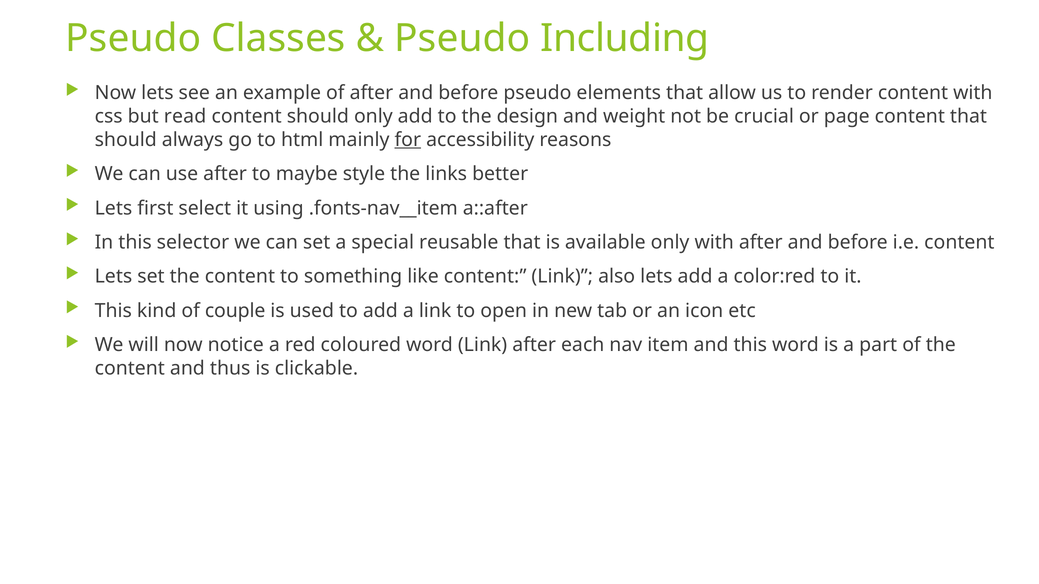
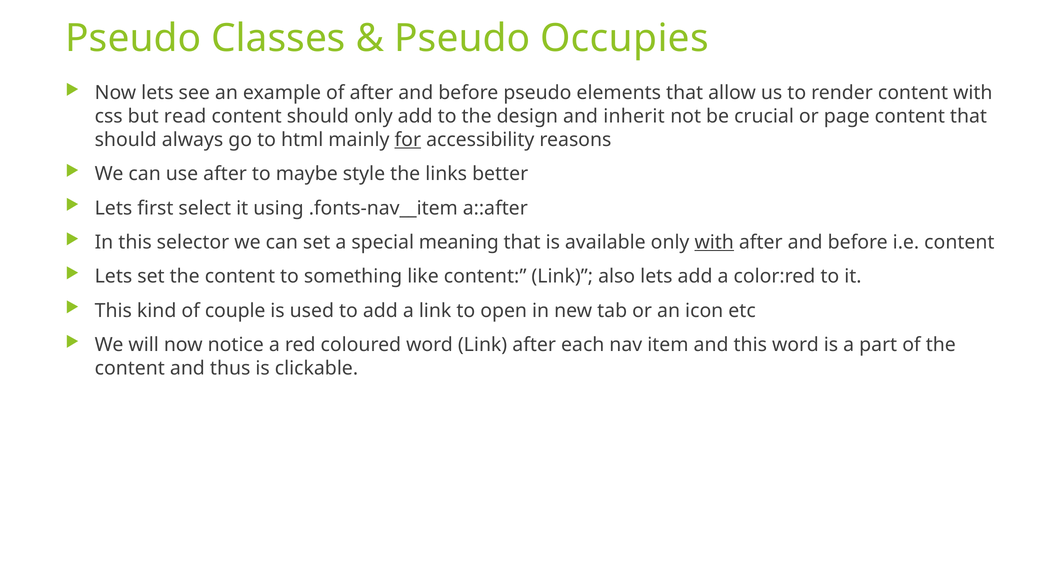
Including: Including -> Occupies (625, 39)
weight: weight -> inherit (634, 116)
reusable: reusable -> meaning (459, 242)
with underline: none -> present (714, 242)
